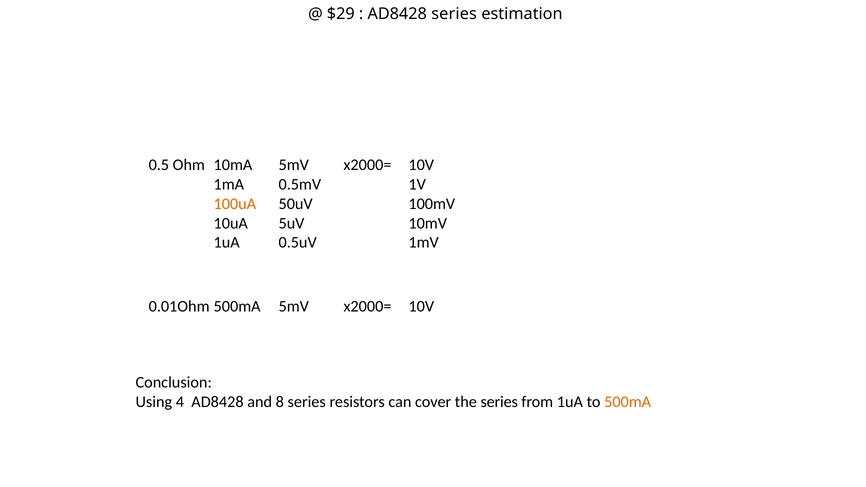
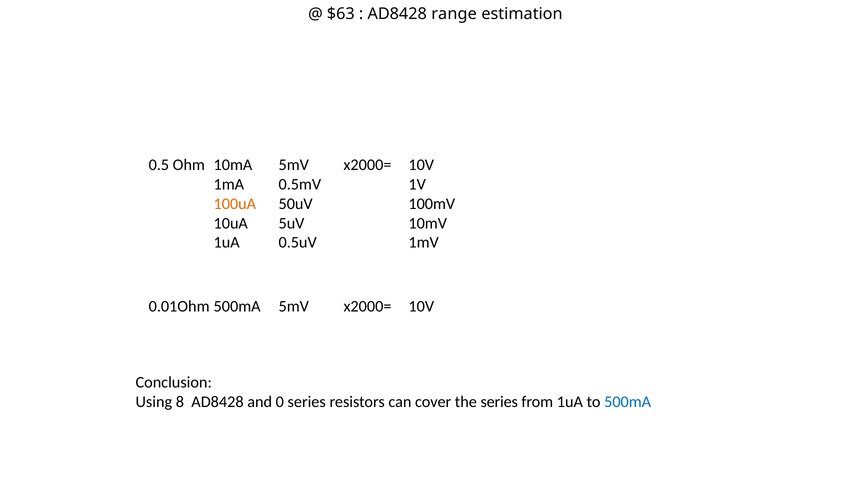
$29: $29 -> $63 (341, 14)
AD8428 series: series -> range (454, 14)
4: 4 -> 8 (180, 402)
8: 8 -> 0 (280, 402)
500mA colour: orange -> blue (628, 402)
